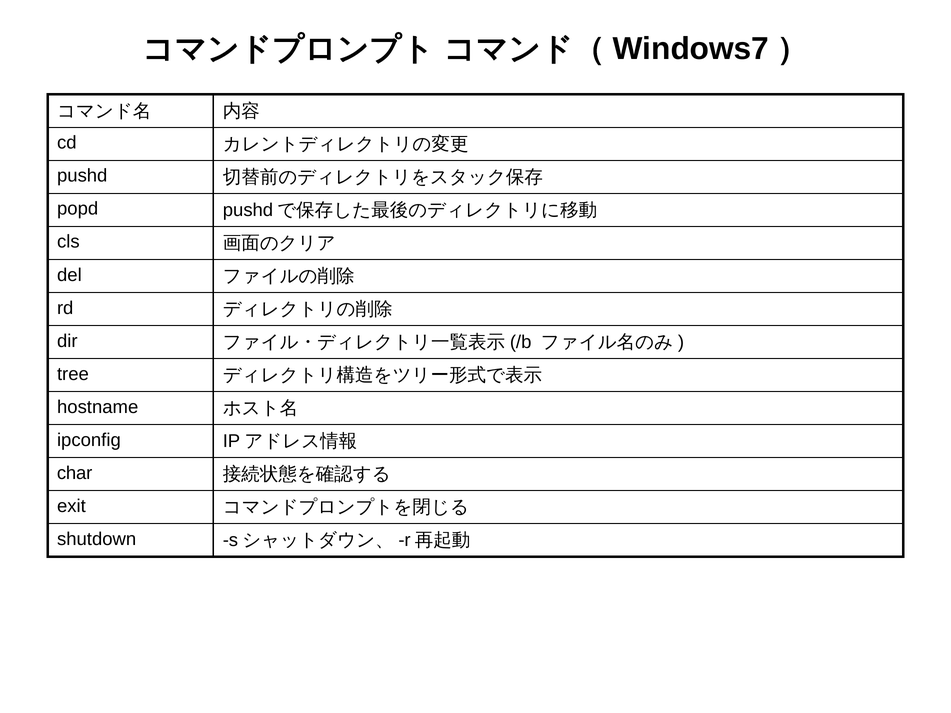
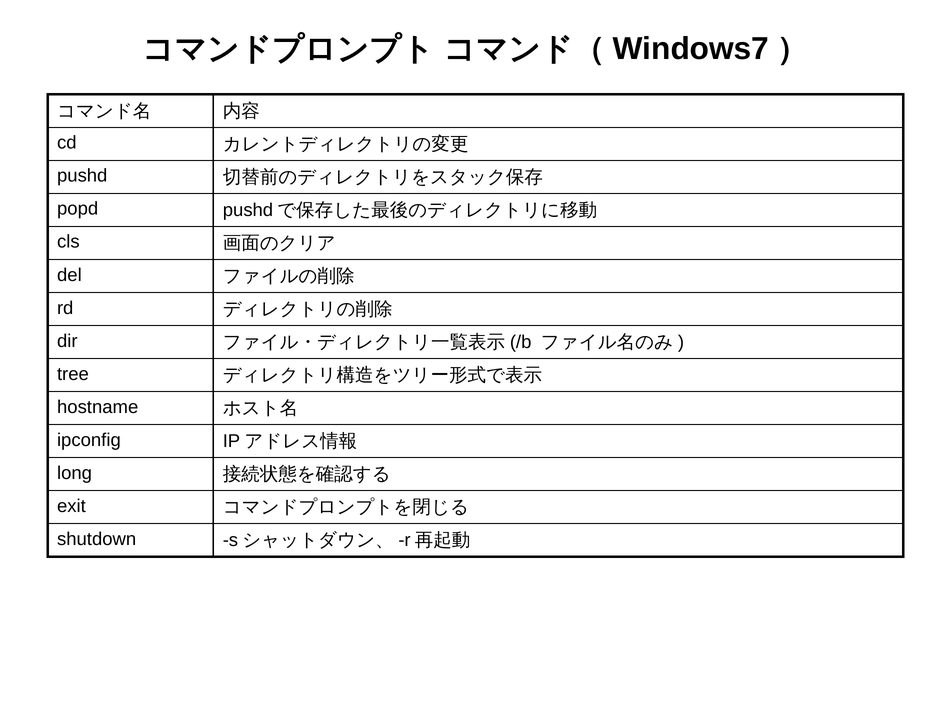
char: char -> long (75, 473)
